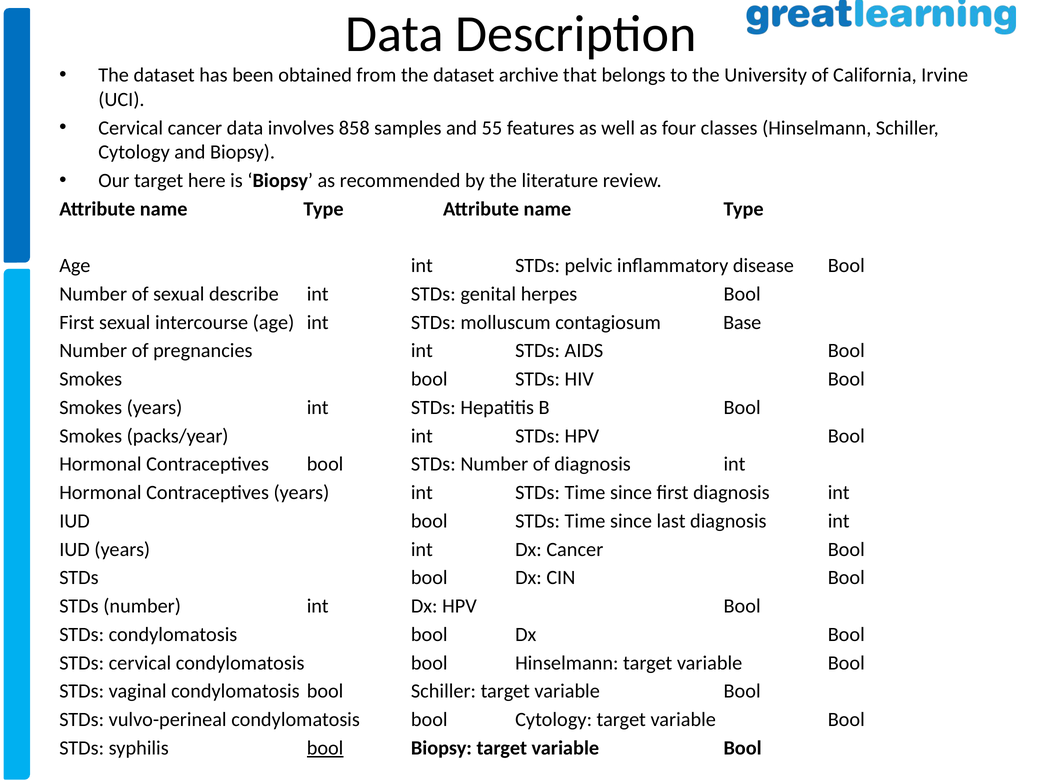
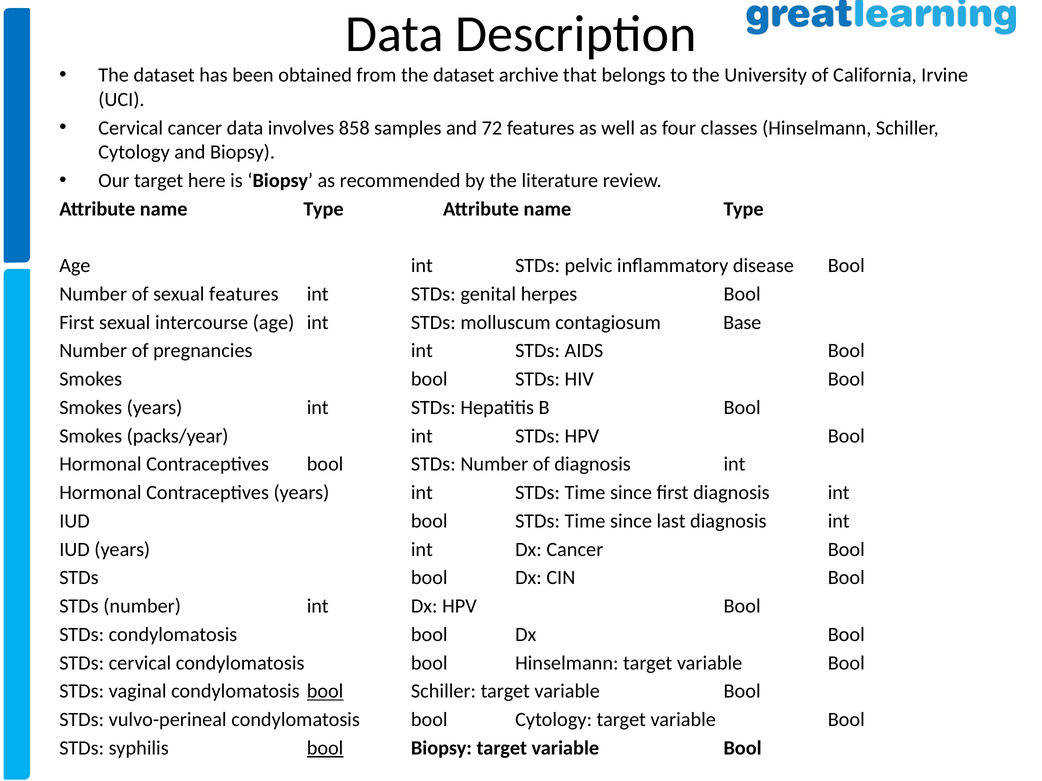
55: 55 -> 72 (492, 128)
sexual describe: describe -> features (244, 294)
bool underline: none -> present (325, 692)
